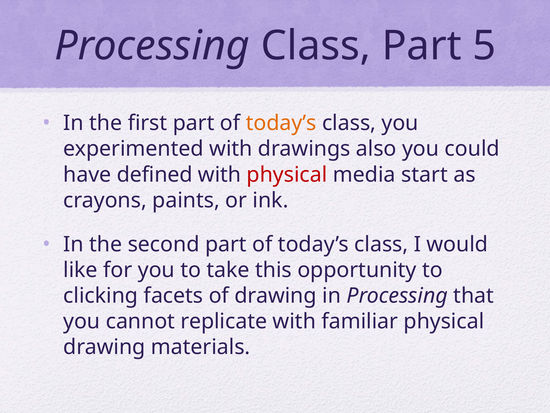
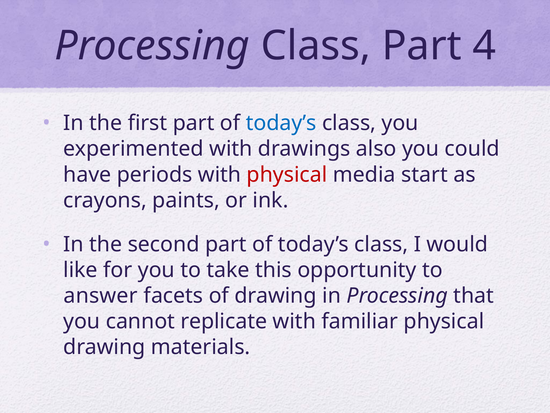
5: 5 -> 4 (484, 46)
today’s colour: orange -> blue (281, 123)
defined: defined -> periods (155, 174)
clicking: clicking -> answer (101, 295)
